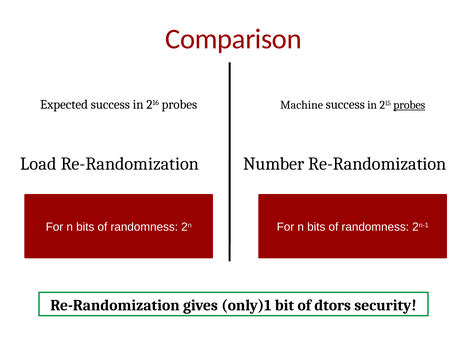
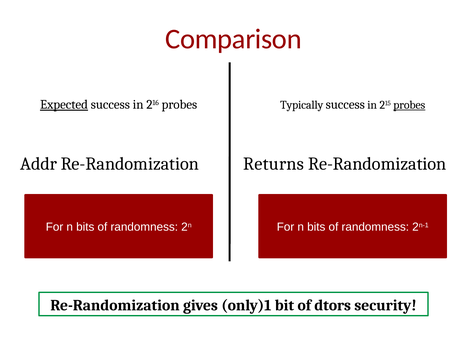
Expected underline: none -> present (64, 104)
Machine: Machine -> Typically (302, 105)
Load: Load -> Addr (39, 164)
Number: Number -> Returns (274, 164)
